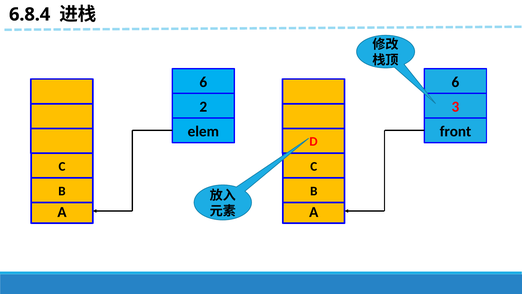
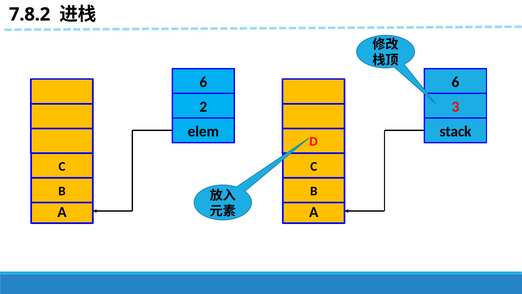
6.8.4: 6.8.4 -> 7.8.2 (30, 14)
front: front -> stack (456, 131)
